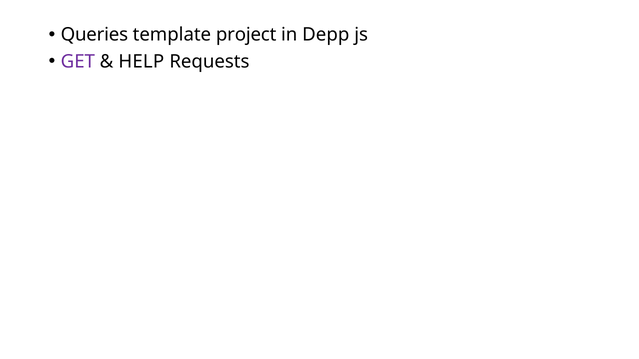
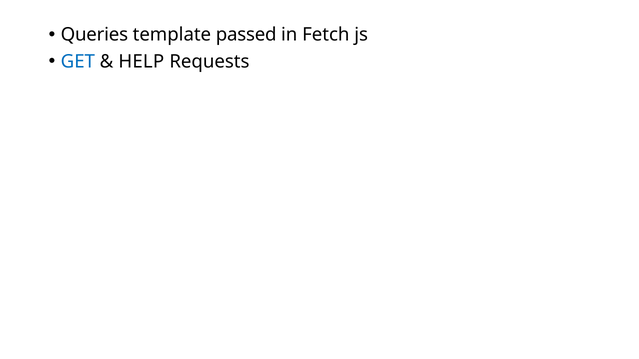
project: project -> passed (246, 35)
Depp: Depp -> Fetch (326, 35)
GET colour: purple -> blue (78, 62)
